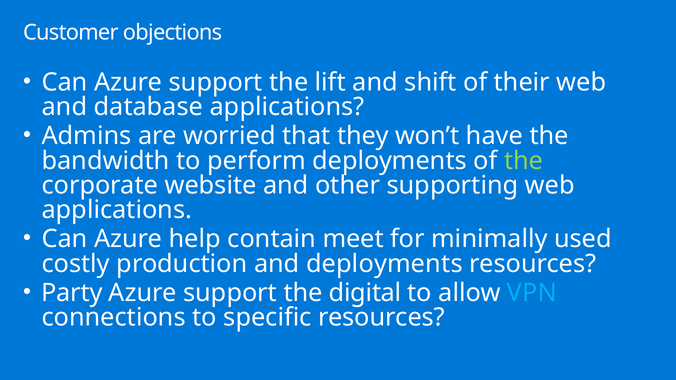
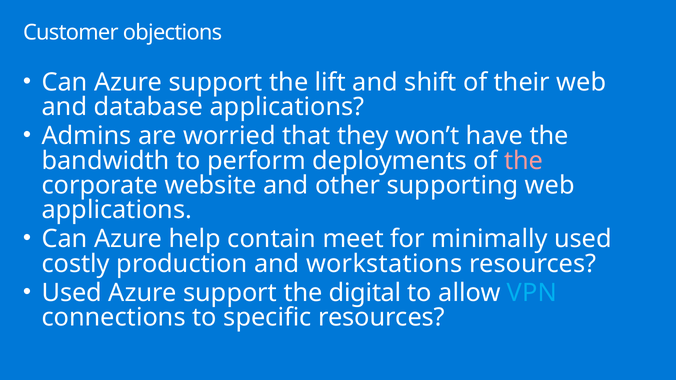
the colour: light green -> pink (524, 161)
and deployments: deployments -> workstations (384, 264)
Party: Party -> Used (72, 293)
